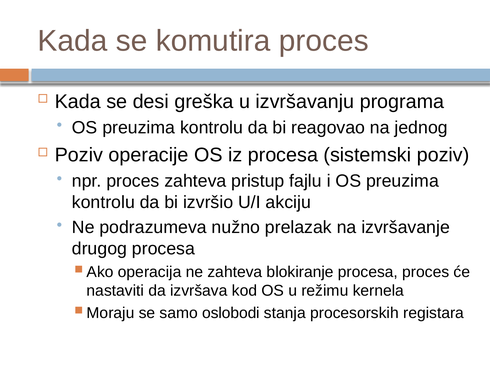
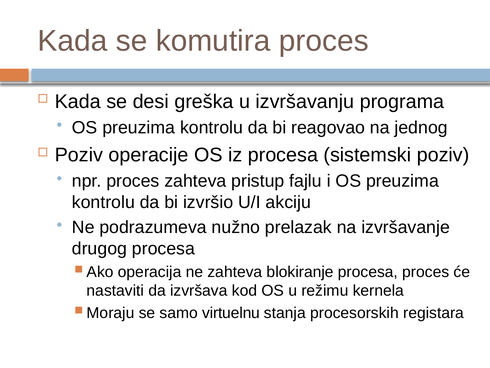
oslobodi: oslobodi -> virtuelnu (231, 312)
